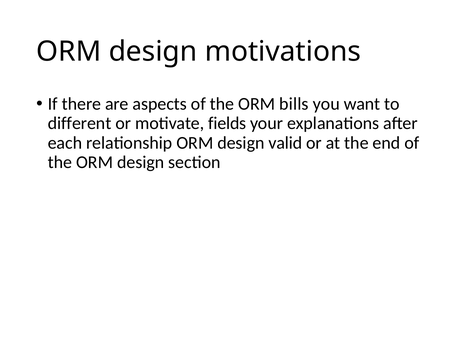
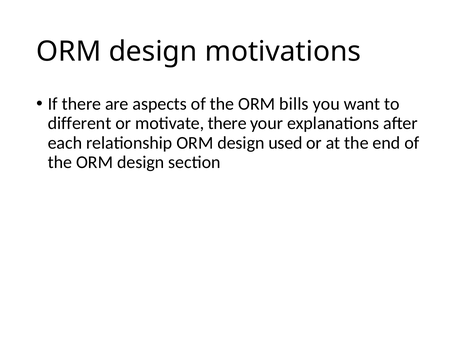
motivate fields: fields -> there (227, 123)
valid: valid -> used (285, 143)
